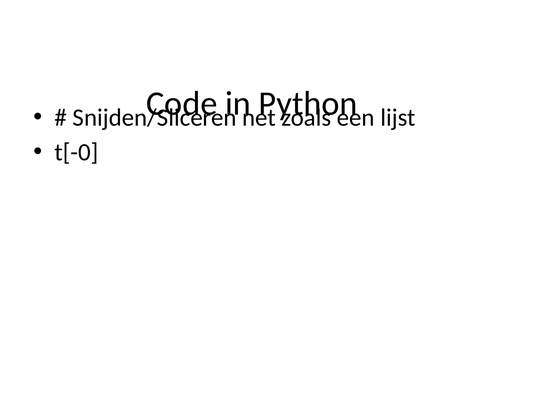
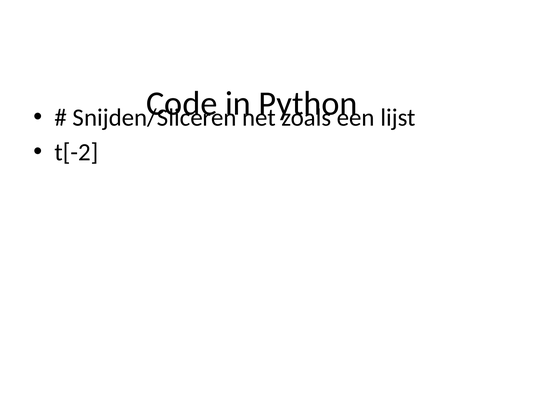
t[-0: t[-0 -> t[-2 (76, 152)
